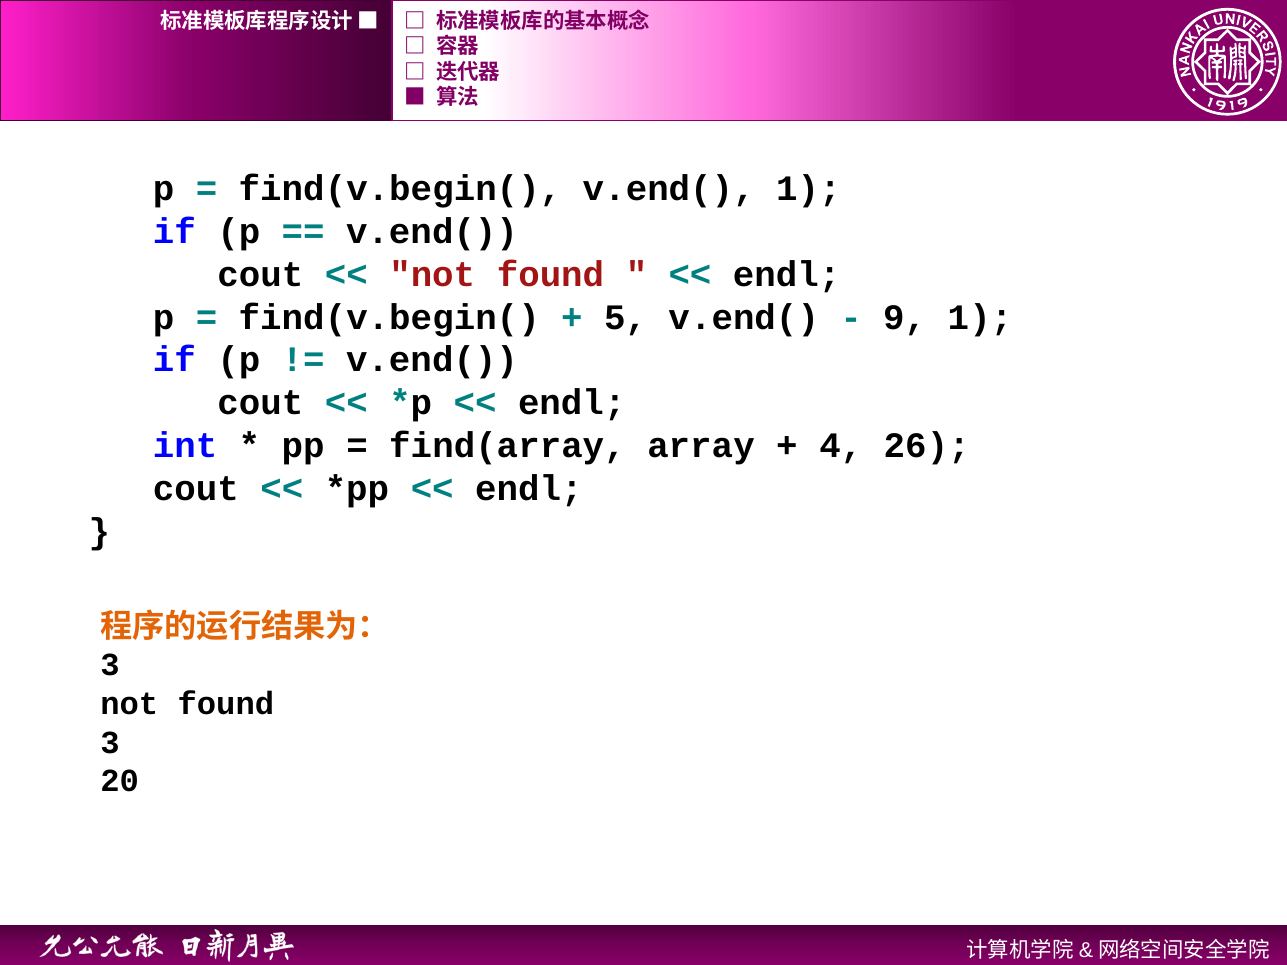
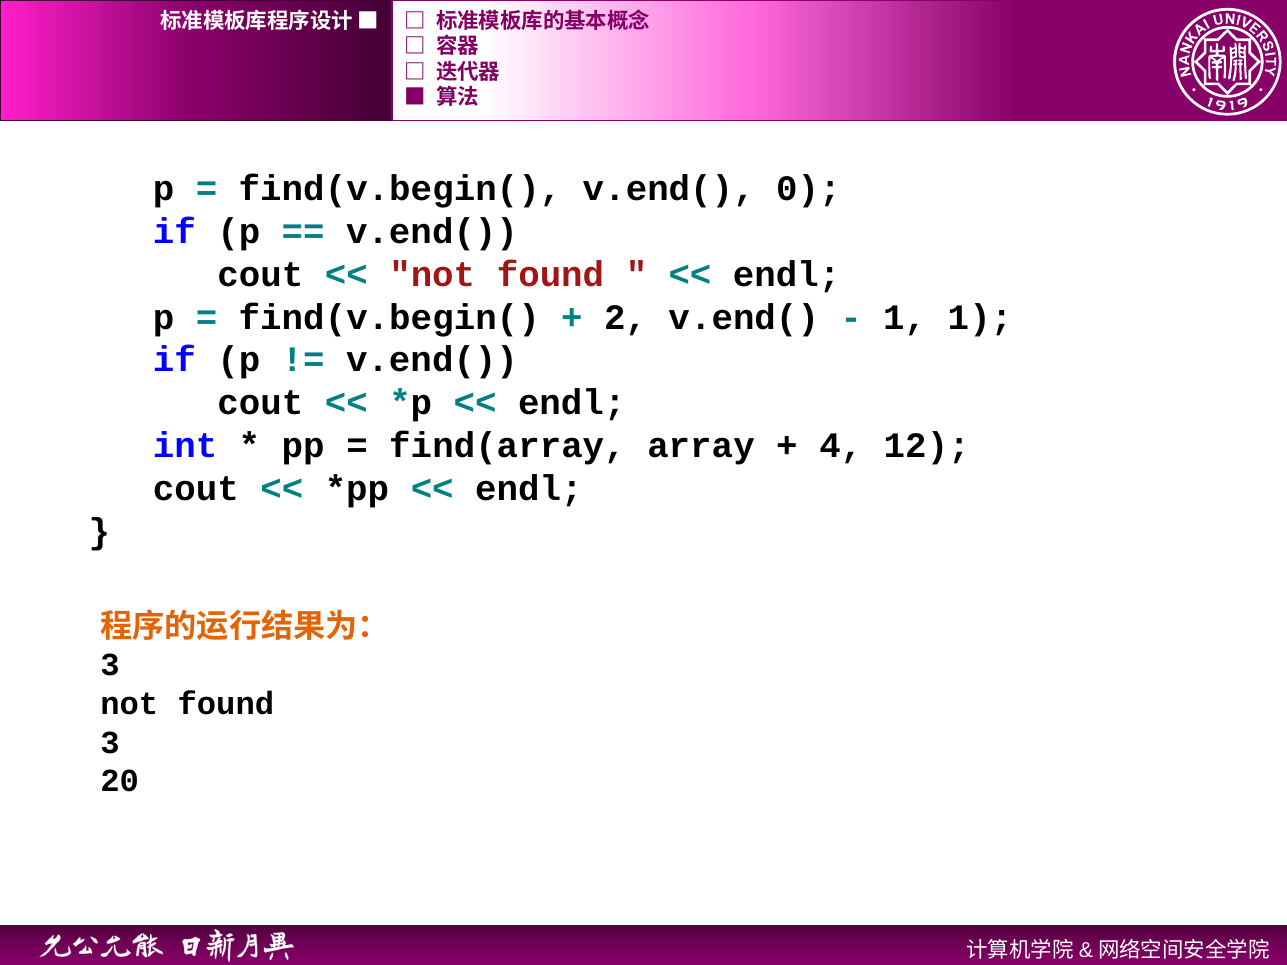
v.end( 1: 1 -> 0 (808, 189)
5: 5 -> 2 (625, 317)
9: 9 -> 1 (905, 317)
26: 26 -> 12 (927, 446)
